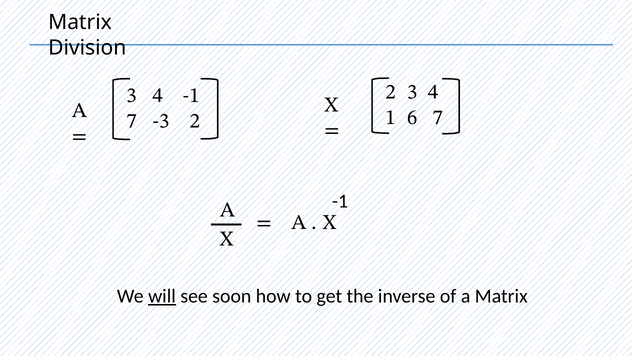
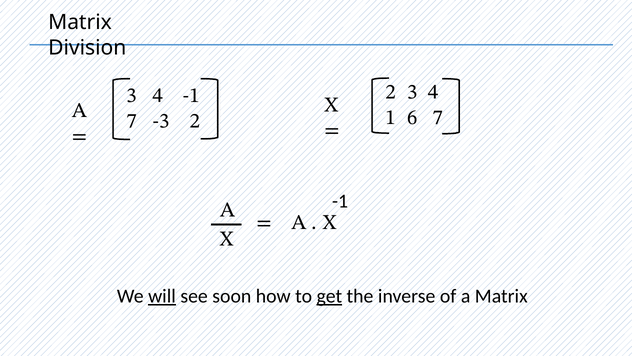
get underline: none -> present (329, 296)
